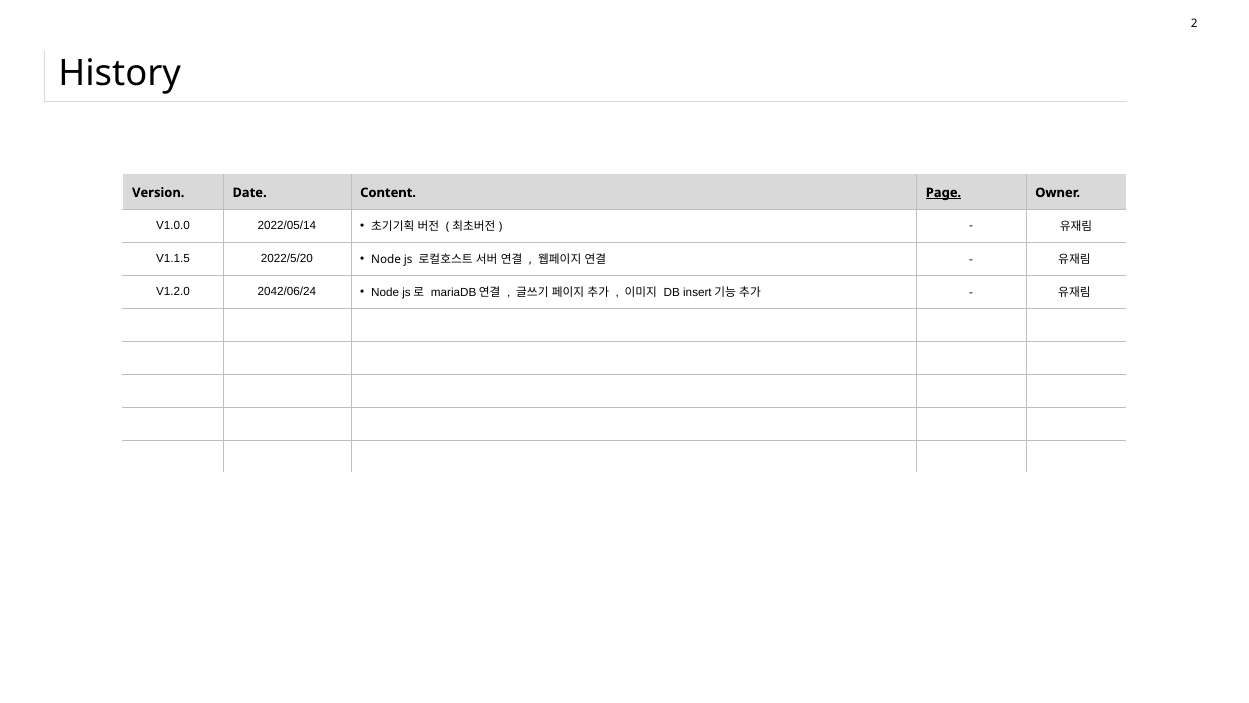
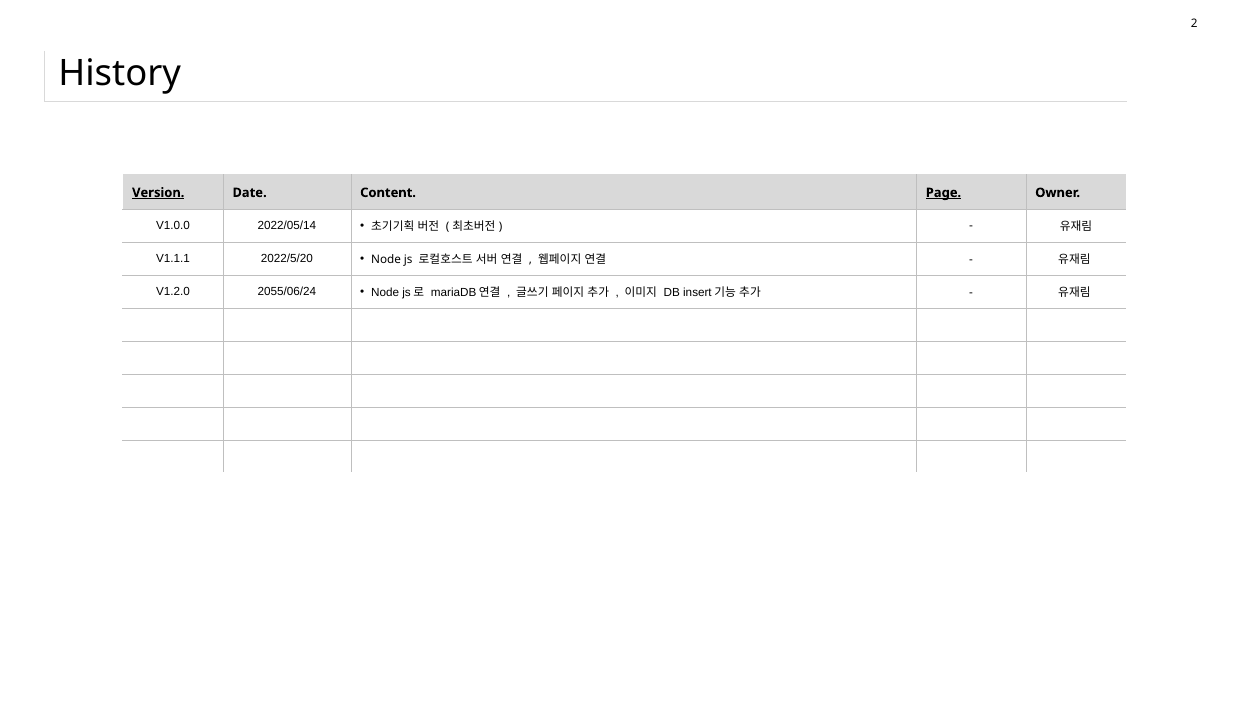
Version underline: none -> present (158, 193)
V1.1.5: V1.1.5 -> V1.1.1 (173, 259)
2042/06/24: 2042/06/24 -> 2055/06/24 (287, 292)
